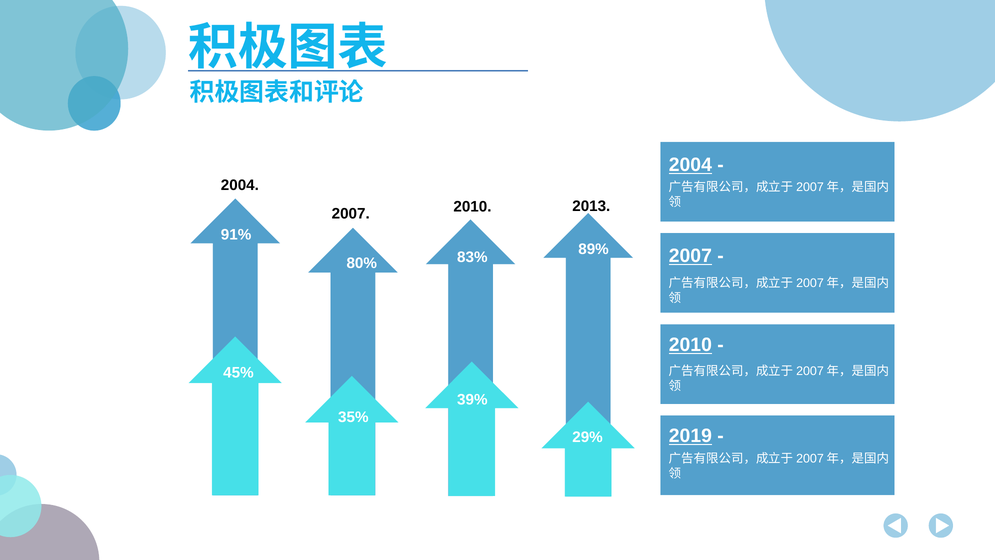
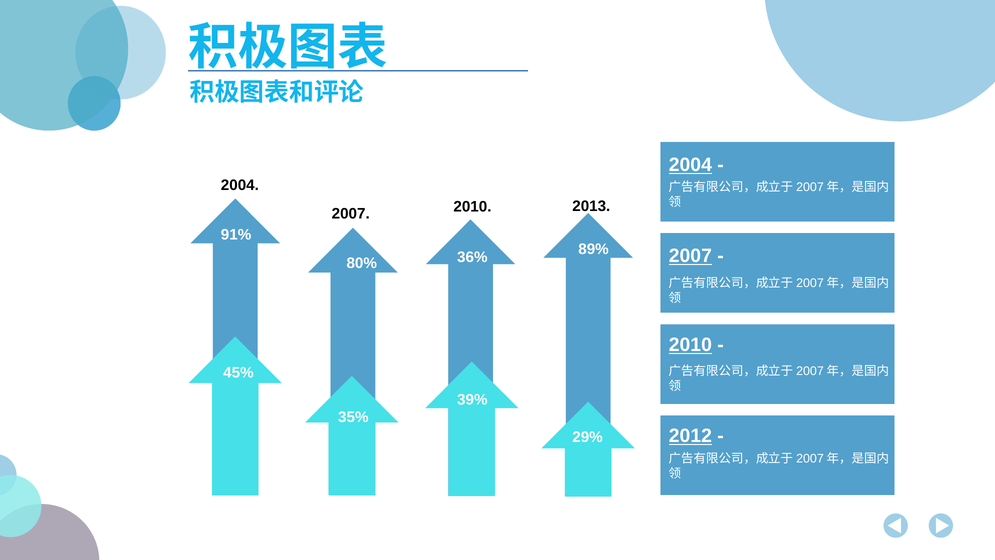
83%: 83% -> 36% (472, 257)
2019: 2019 -> 2012 (690, 436)
